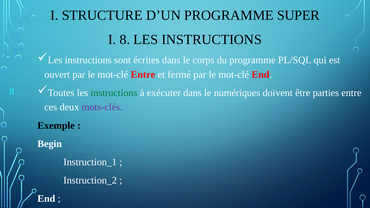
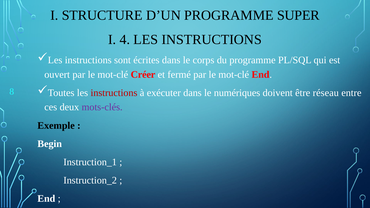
I 8: 8 -> 4 (125, 40)
mot-clé Entre: Entre -> Créer (143, 75)
instructions colour: green -> red (114, 93)
parties: parties -> réseau (326, 93)
